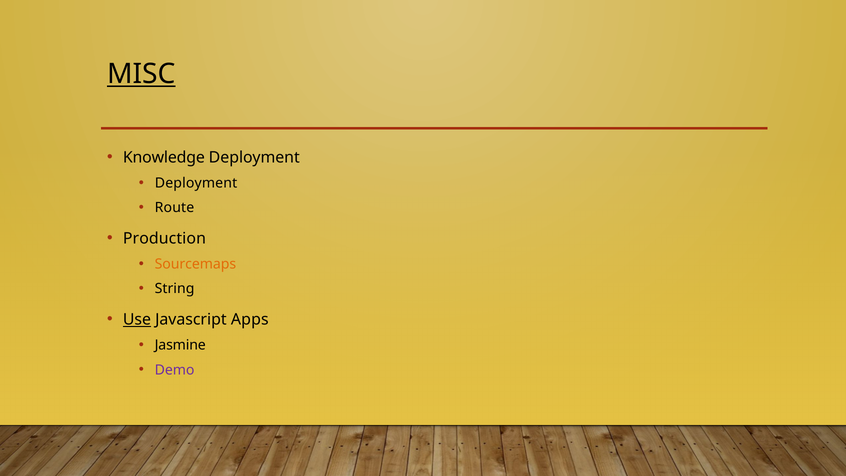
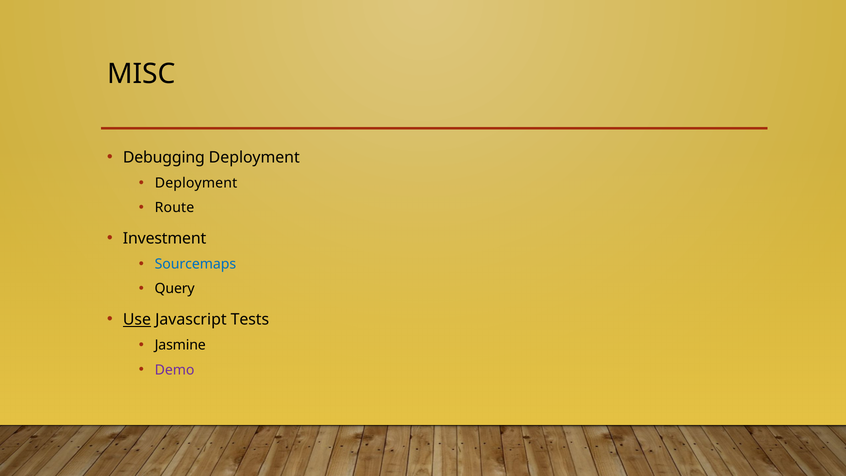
MISC underline: present -> none (141, 74)
Knowledge: Knowledge -> Debugging (164, 157)
Production: Production -> Investment (165, 238)
Sourcemaps colour: orange -> blue (195, 264)
String: String -> Query (175, 289)
Apps: Apps -> Tests (250, 319)
